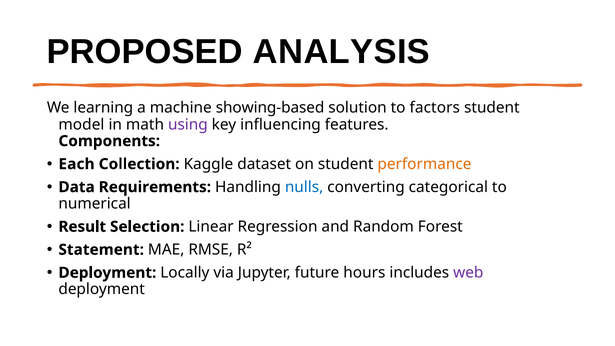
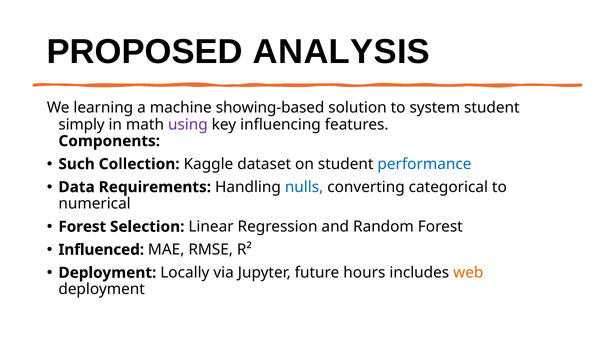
factors: factors -> system (435, 108)
model: model -> simply (82, 124)
Each: Each -> Such (77, 164)
performance colour: orange -> blue (424, 164)
Result: Result -> Forest (82, 227)
Statement: Statement -> Influenced (101, 250)
web colour: purple -> orange (468, 273)
